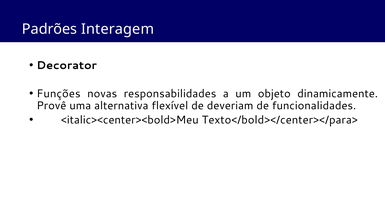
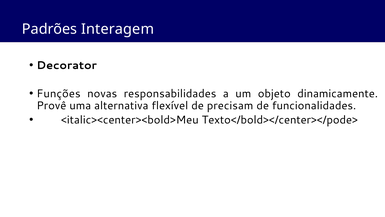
deveriam: deveriam -> precisam (230, 106)
Texto</bold></center></para>: Texto</bold></center></para> -> Texto</bold></center></pode> (280, 120)
